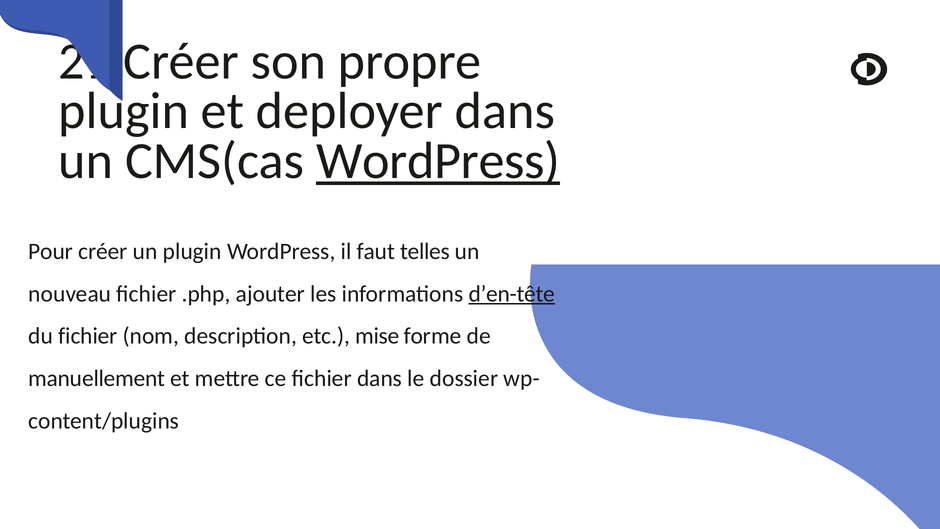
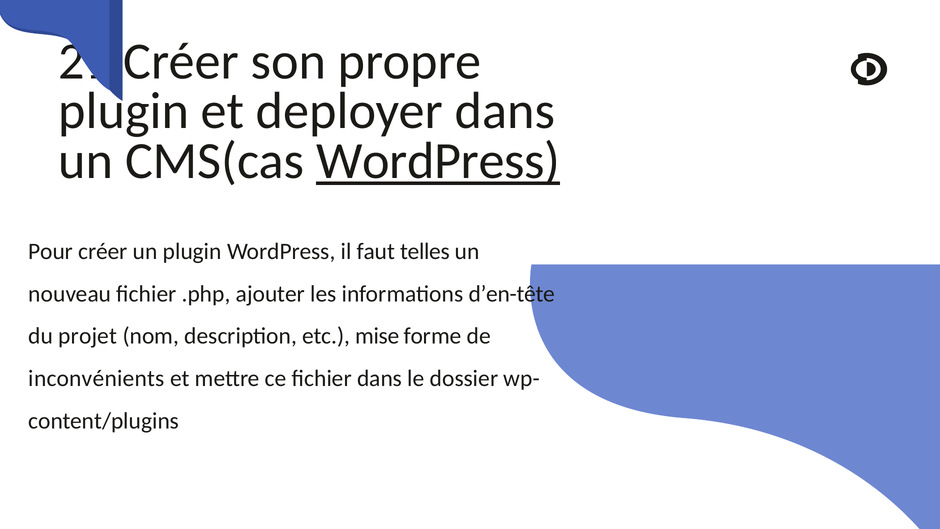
d’en-tête underline: present -> none (512, 294)
du fichier: fichier -> projet (88, 336)
manuellement: manuellement -> inconvénients (97, 378)
